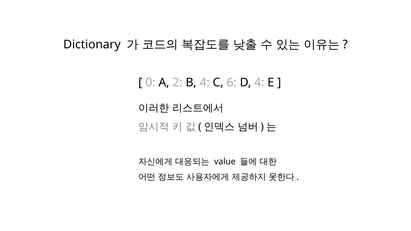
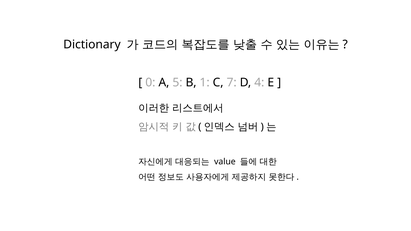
2: 2 -> 5 (177, 83)
B 4: 4 -> 1 (205, 83)
6: 6 -> 7 (232, 83)
